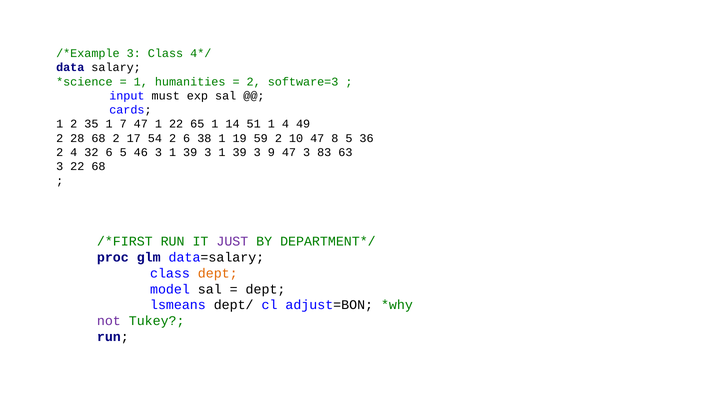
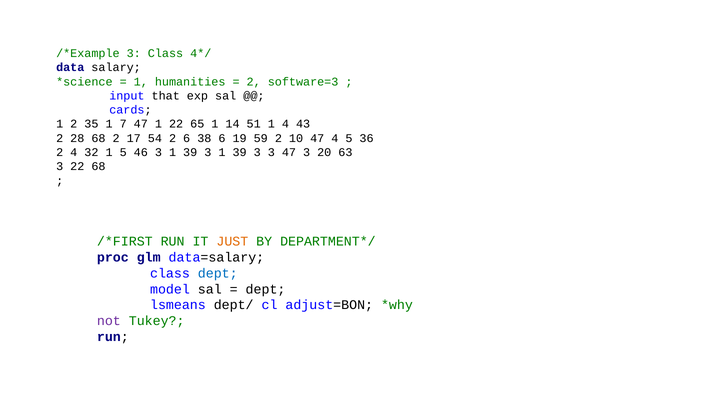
must: must -> that (166, 96)
49: 49 -> 43 (303, 124)
38 1: 1 -> 6 (222, 138)
47 8: 8 -> 4 (335, 138)
32 6: 6 -> 1 (109, 152)
3 9: 9 -> 3 (271, 152)
83: 83 -> 20 (324, 152)
JUST colour: purple -> orange (232, 242)
dept colour: orange -> blue (218, 273)
